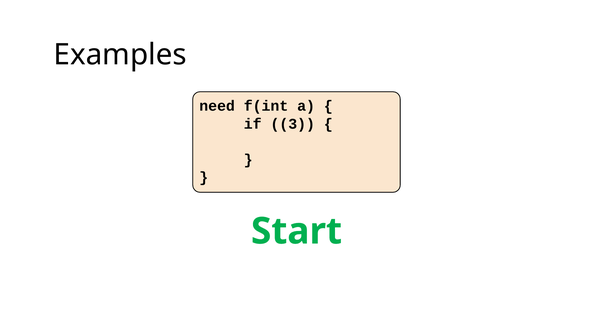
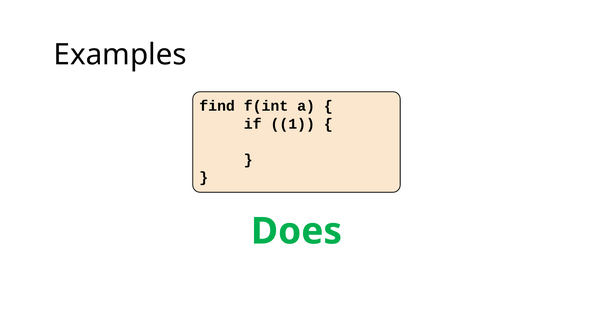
need: need -> find (217, 106)
3: 3 -> 1 (293, 124)
Start: Start -> Does (296, 231)
